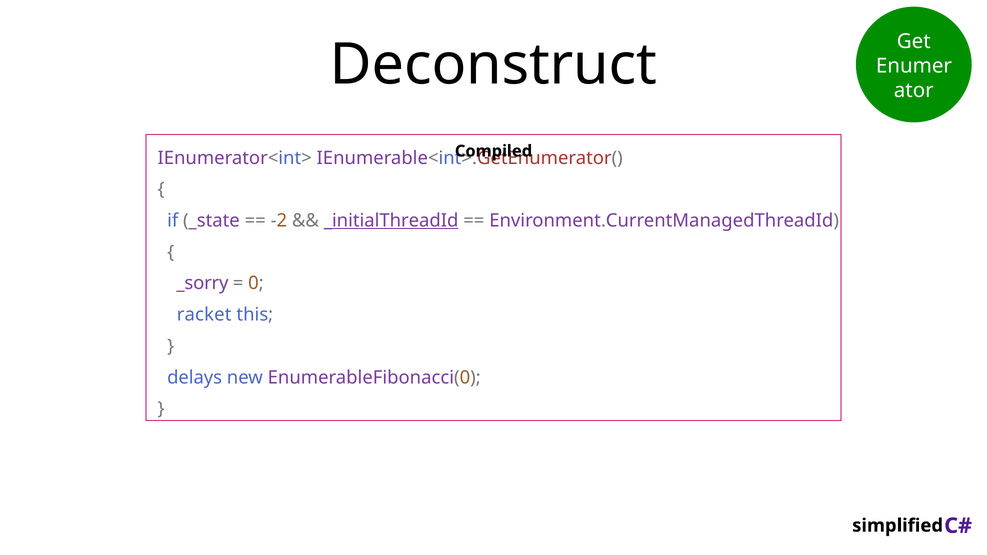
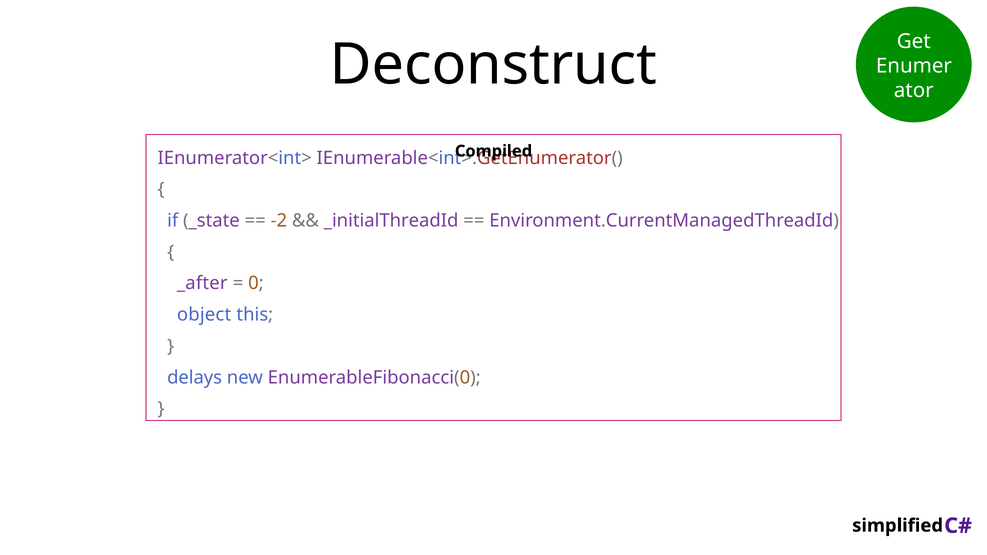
_initialThreadId underline: present -> none (391, 221)
_sorry: _sorry -> _after (202, 283)
racket: racket -> object (204, 315)
